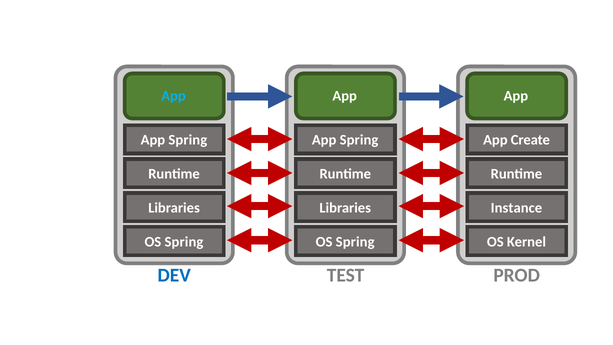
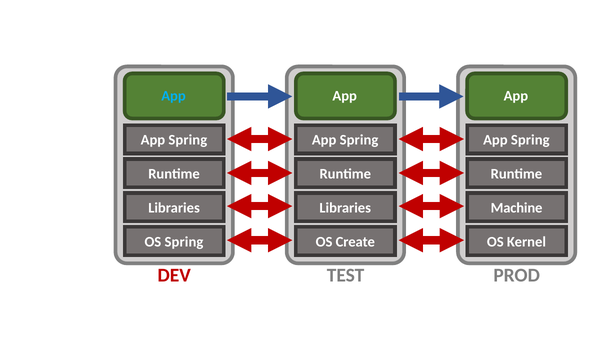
Create: Create -> Spring (530, 140)
Instance: Instance -> Machine (517, 208)
Spring: Spring -> Create (355, 242)
DEV colour: blue -> red (174, 275)
